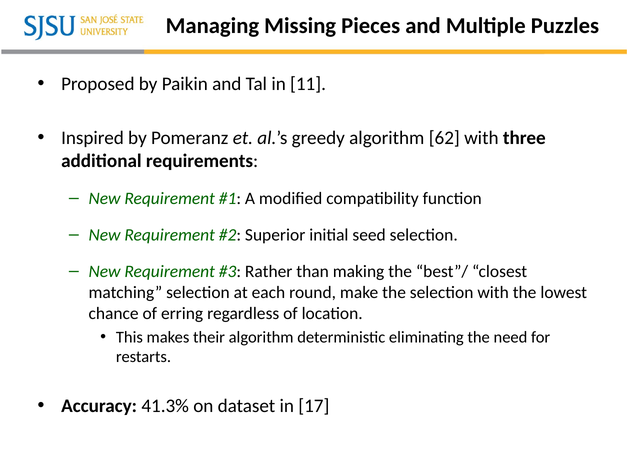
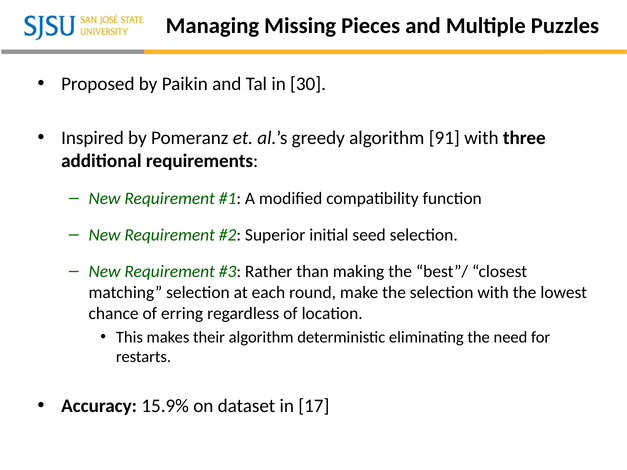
11: 11 -> 30 (308, 84)
62: 62 -> 91 (444, 138)
41.3%: 41.3% -> 15.9% (165, 406)
